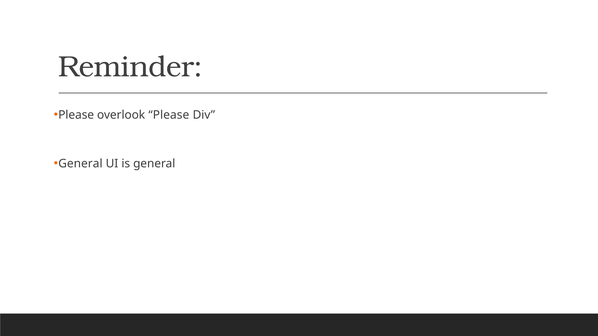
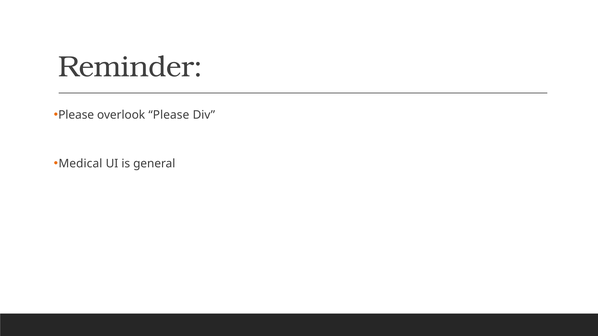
General: General -> Medical (80, 164)
